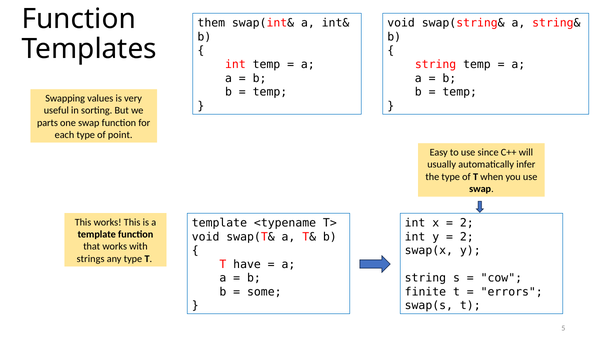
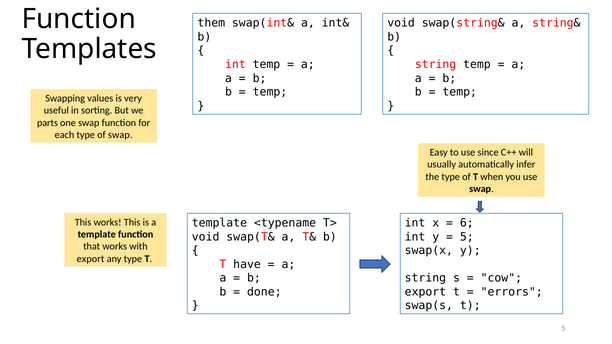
of point: point -> swap (120, 135)
2: 2 -> 6 (467, 223)
2: 2 -> 5 (467, 237)
strings: strings -> export (91, 259)
some: some -> done (264, 292)
finite: finite -> export (425, 292)
